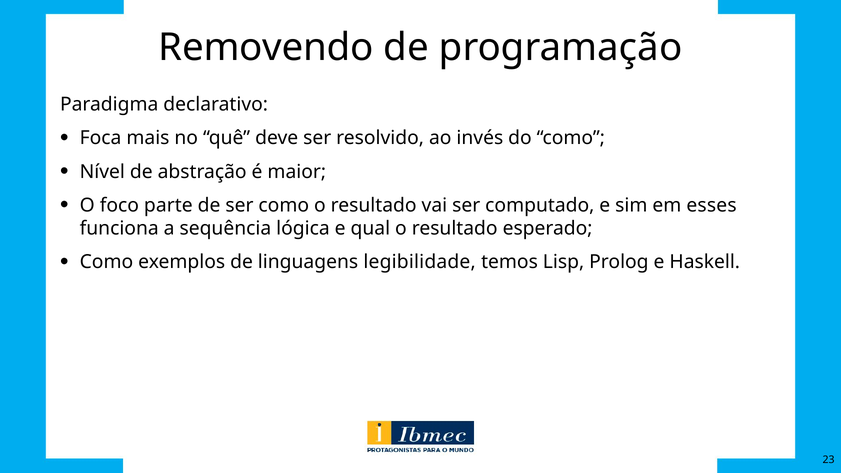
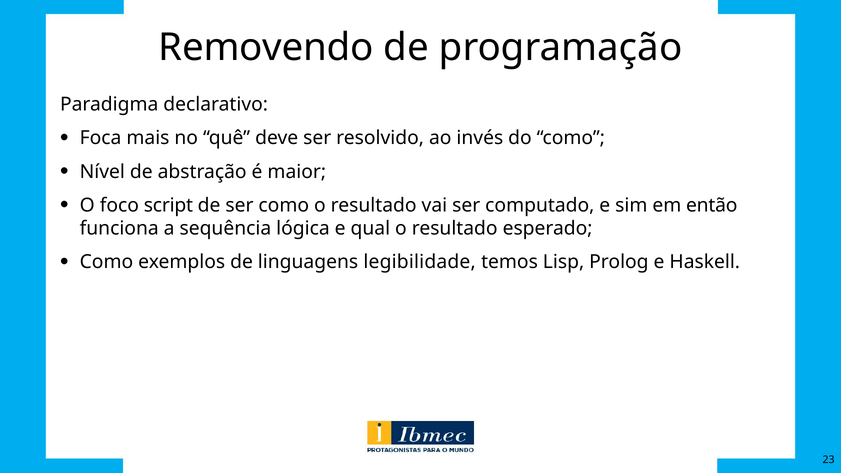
parte: parte -> script (168, 205)
esses: esses -> então (712, 205)
